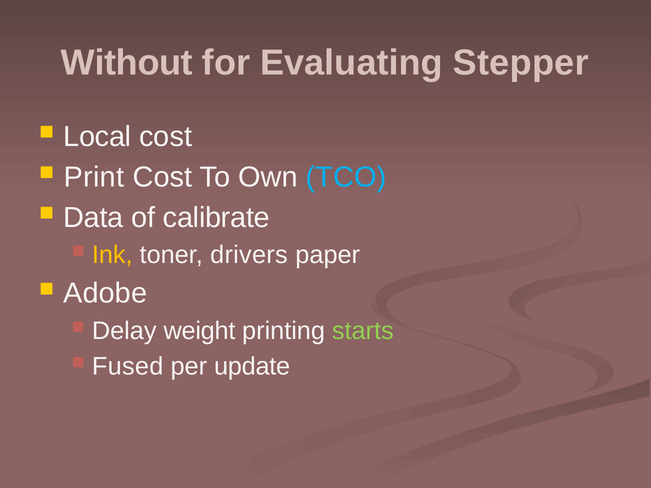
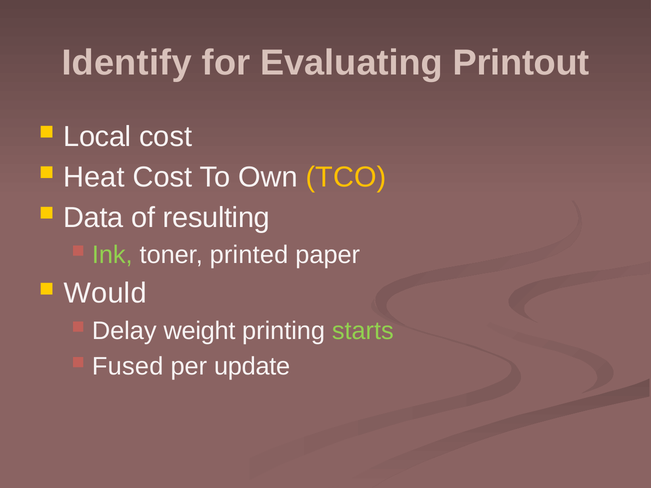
Without: Without -> Identify (127, 63)
Stepper: Stepper -> Printout (521, 63)
Print: Print -> Heat (94, 177)
TCO colour: light blue -> yellow (346, 177)
calibrate: calibrate -> resulting (216, 218)
Ink colour: yellow -> light green (112, 255)
drivers: drivers -> printed (249, 255)
Adobe: Adobe -> Would (105, 294)
